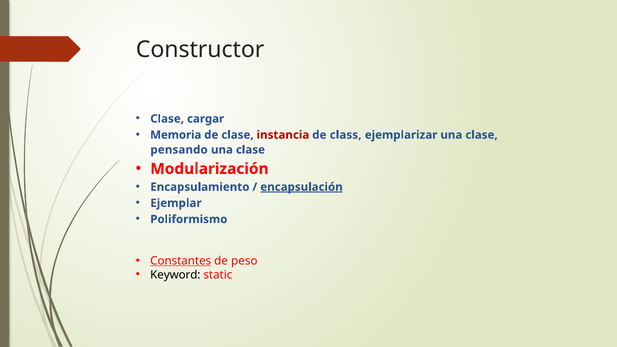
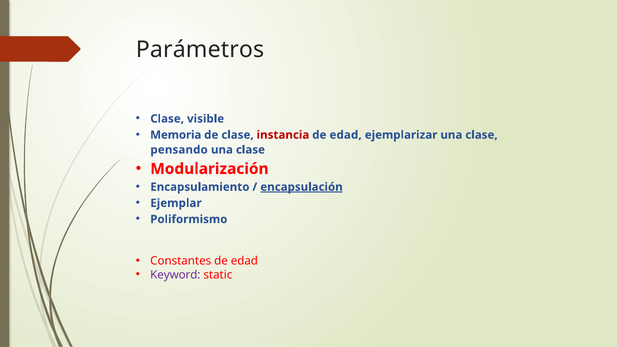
Constructor: Constructor -> Parámetros (200, 49)
cargar: cargar -> visible (206, 119)
class: class -> edad (346, 135)
Constantes underline: present -> none (181, 261)
peso: peso -> edad (244, 261)
Keyword colour: black -> purple (175, 275)
